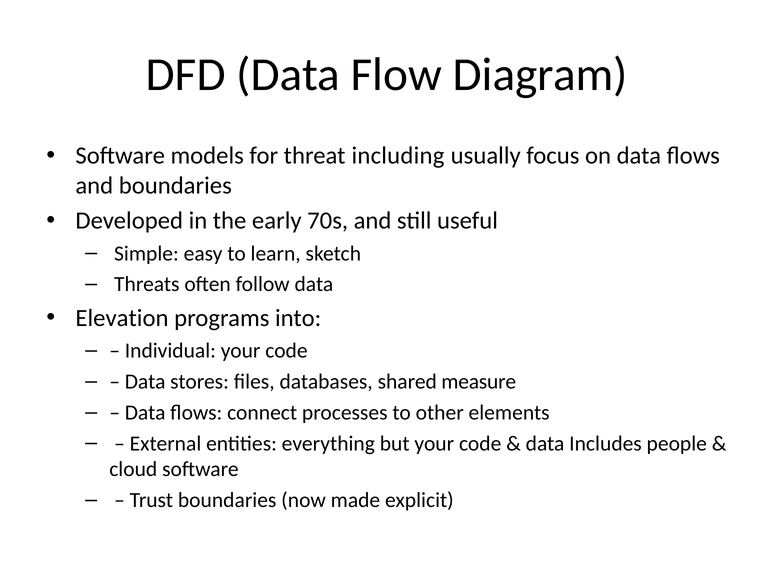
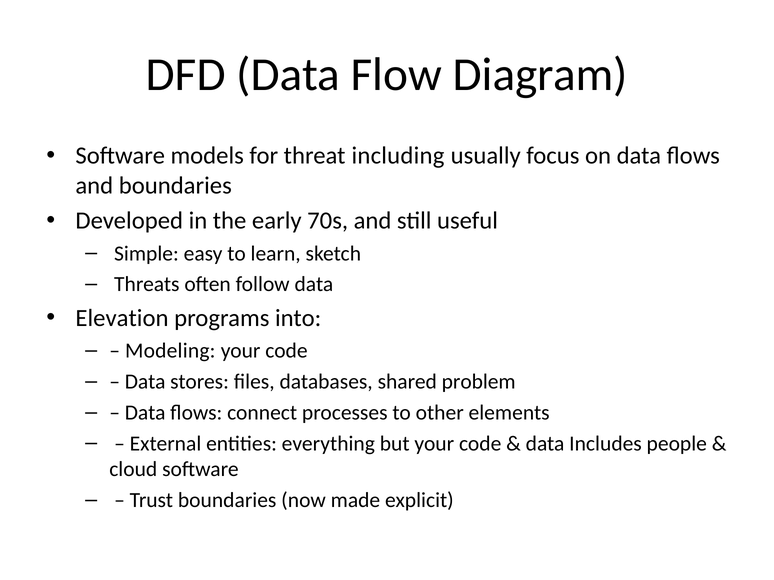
Individual: Individual -> Modeling (170, 351)
measure: measure -> problem (479, 382)
